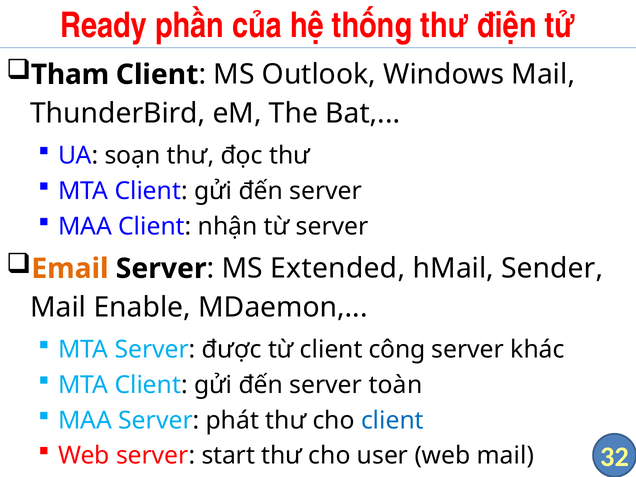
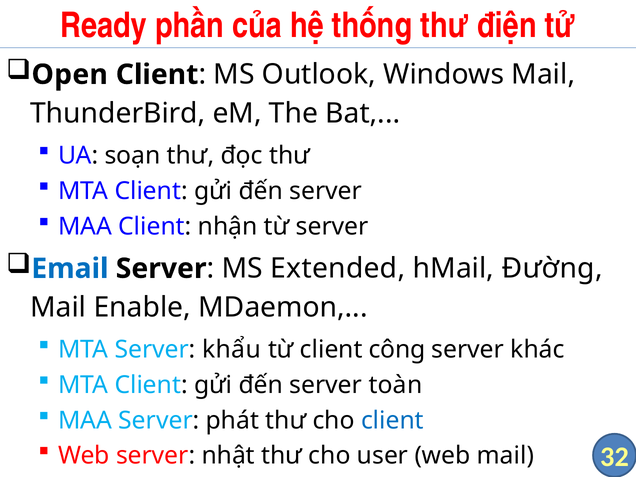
Tham: Tham -> Open (70, 75)
Email colour: orange -> blue (70, 269)
Sender: Sender -> Đường (552, 269)
được: được -> khẩu (232, 350)
start: start -> nhật (228, 456)
